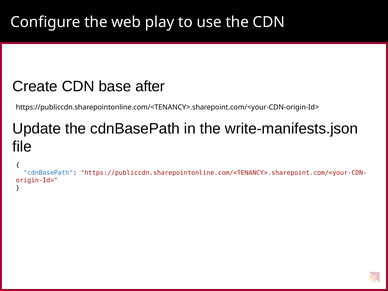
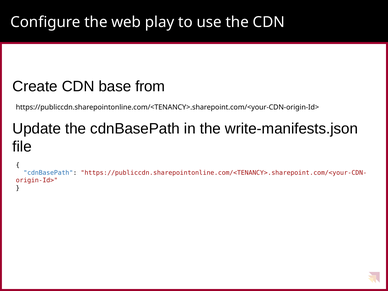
after: after -> from (150, 86)
